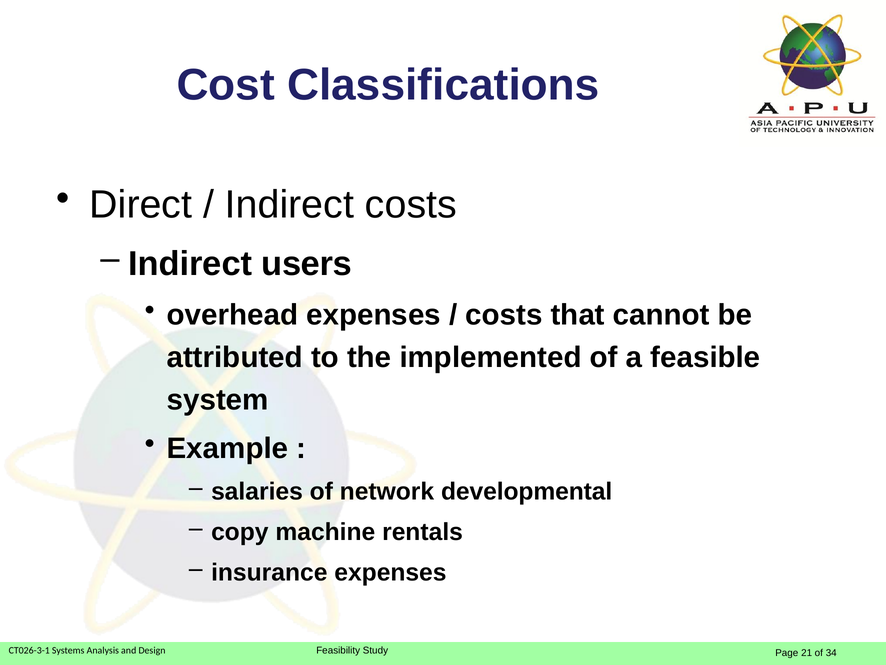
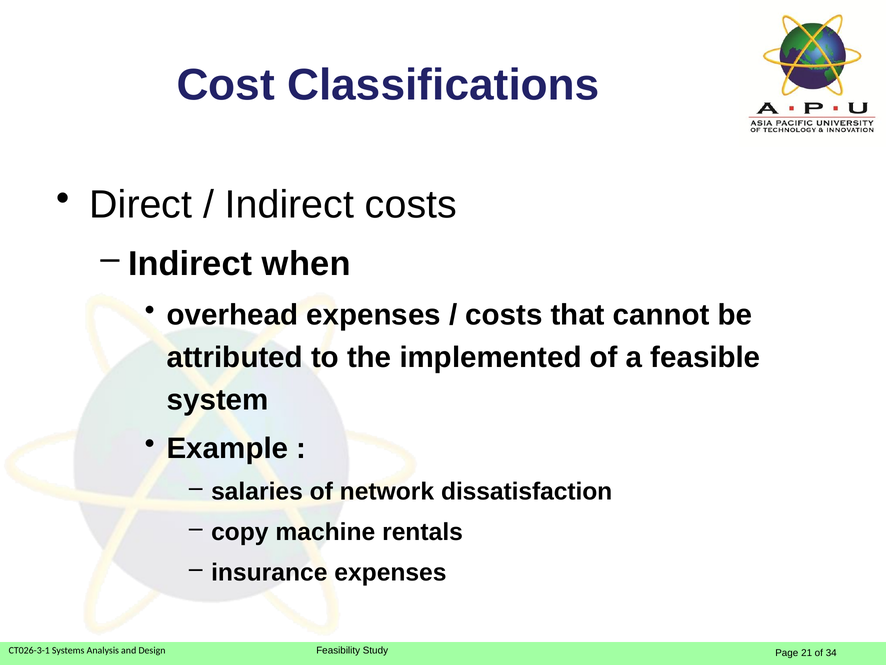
users: users -> when (306, 264)
developmental: developmental -> dissatisfaction (527, 491)
